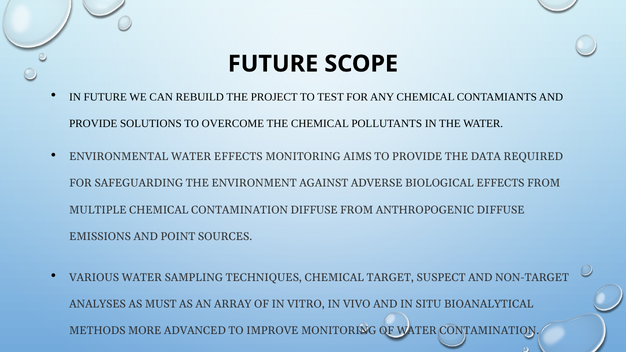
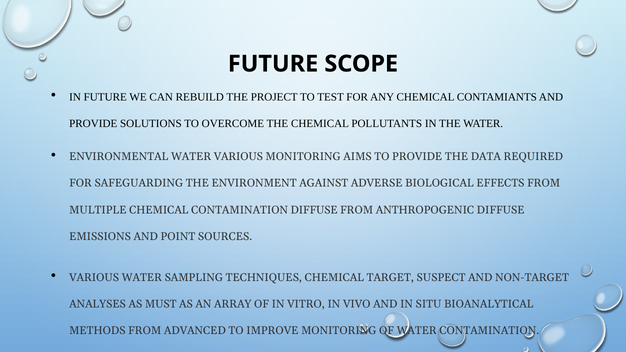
WATER EFFECTS: EFFECTS -> VARIOUS (238, 157)
METHODS MORE: MORE -> FROM (145, 331)
